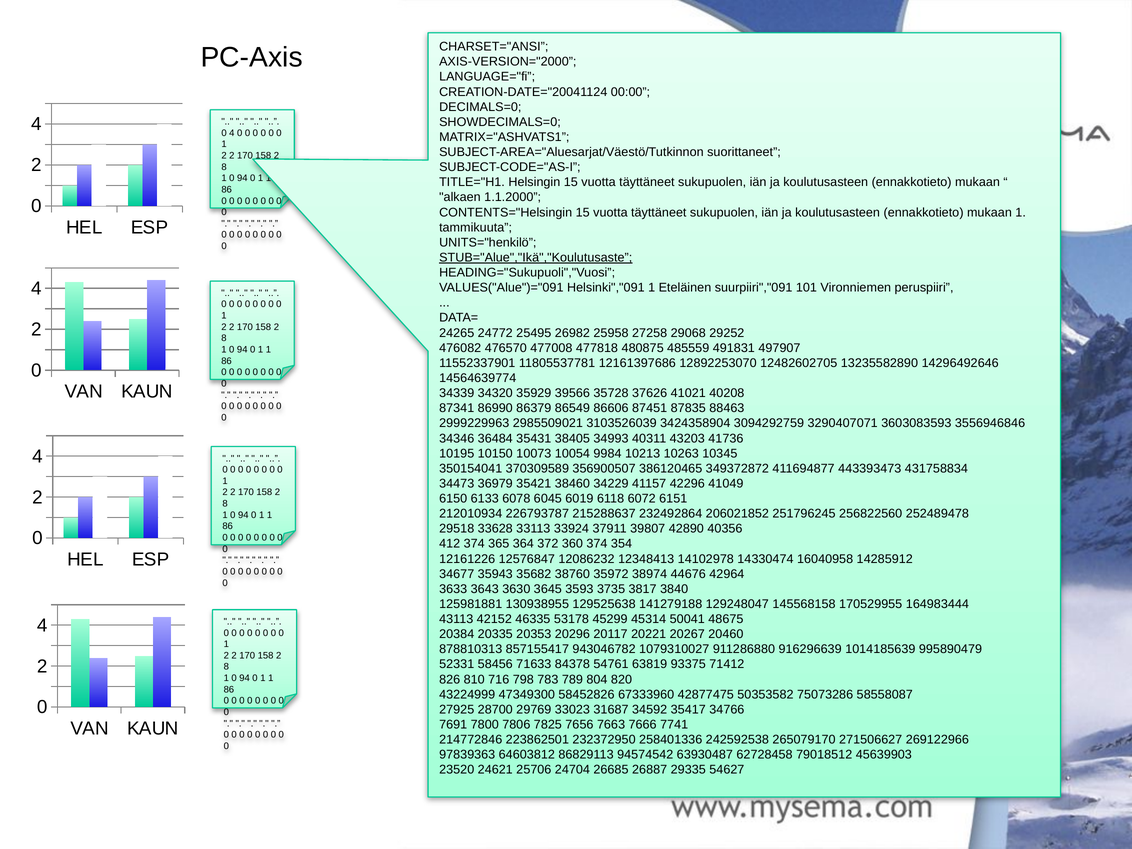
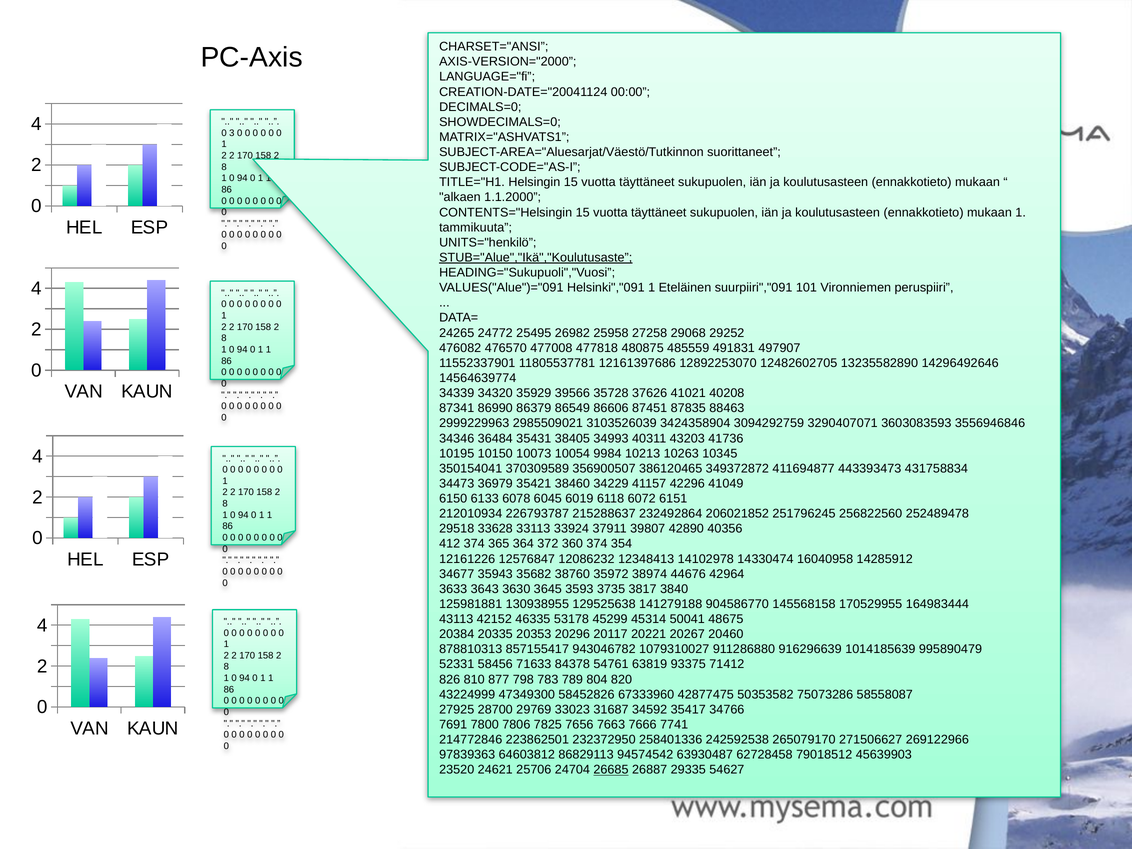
0 4: 4 -> 3 (232, 133)
129248047: 129248047 -> 904586770 (737, 604)
716: 716 -> 877 (499, 679)
26685 underline: none -> present (611, 770)
